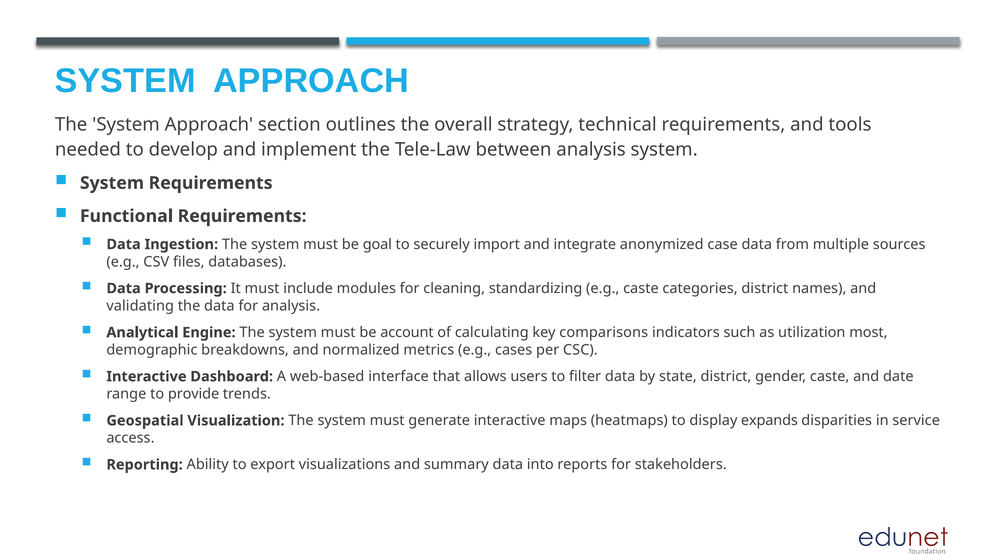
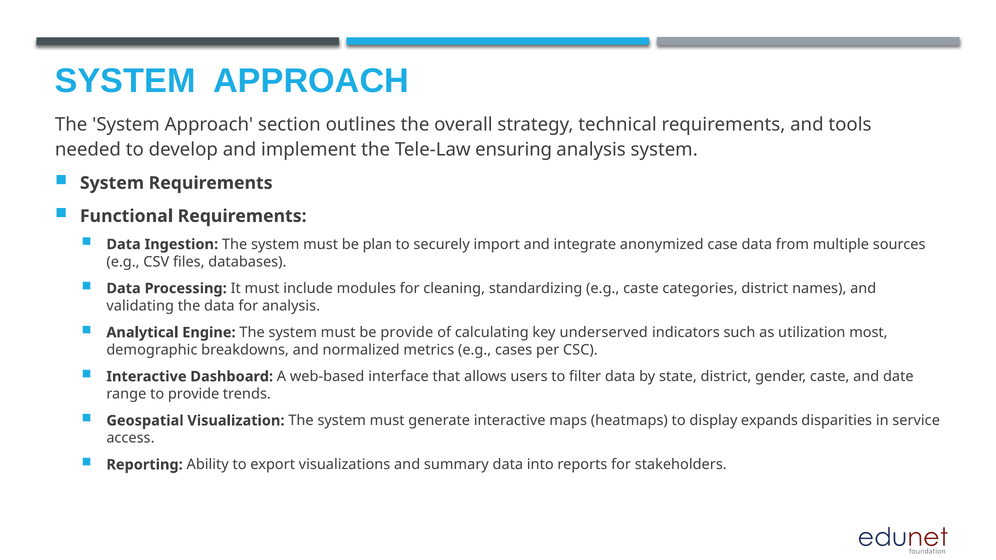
between: between -> ensuring (514, 149)
goal: goal -> plan (377, 244)
be account: account -> provide (407, 333)
comparisons: comparisons -> underserved (604, 333)
